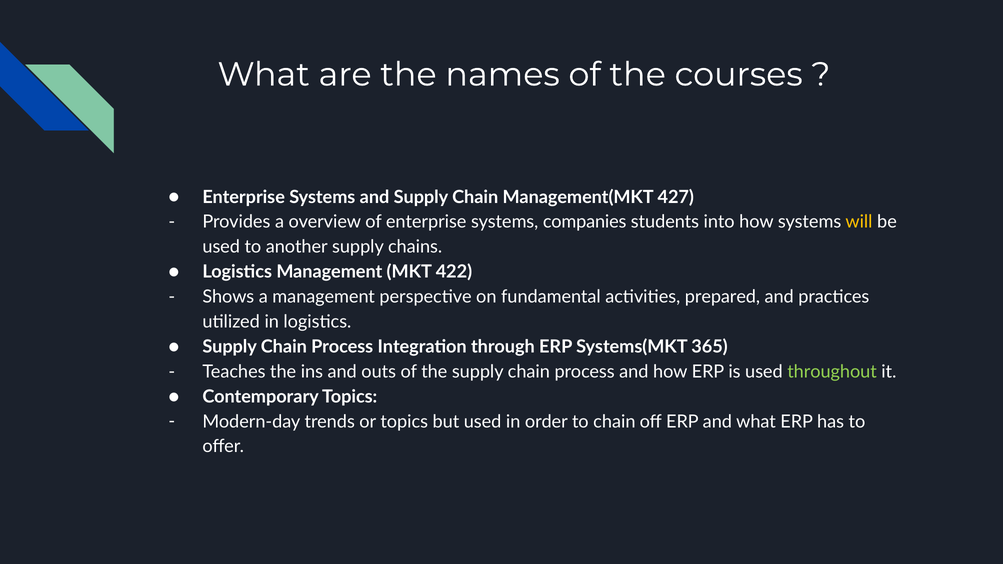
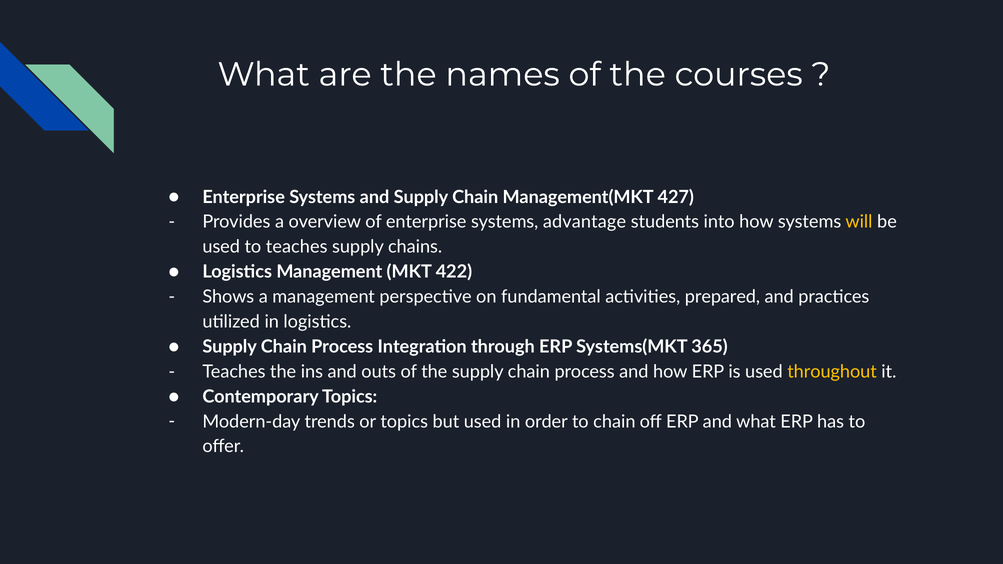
companies: companies -> advantage (584, 222)
to another: another -> teaches (297, 247)
throughout colour: light green -> yellow (832, 372)
